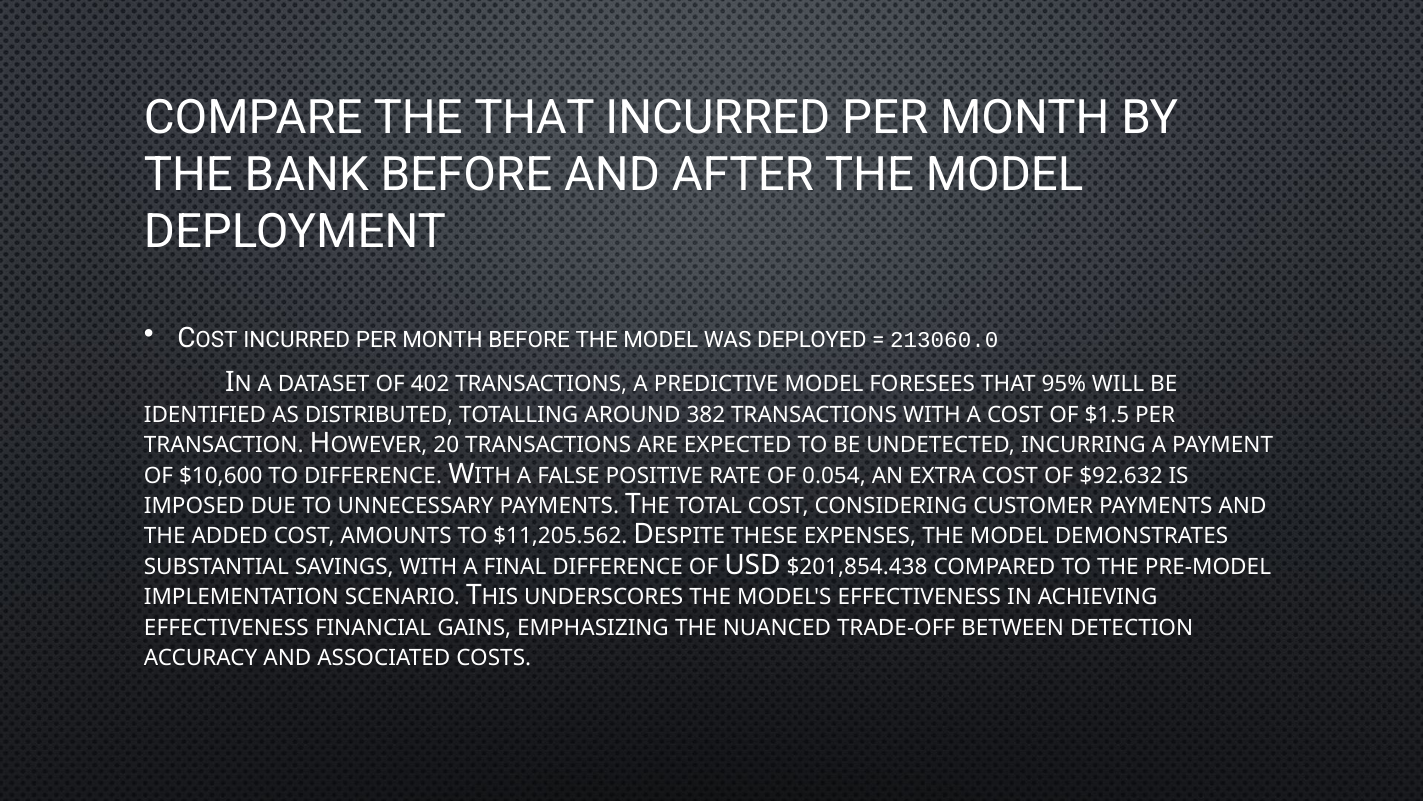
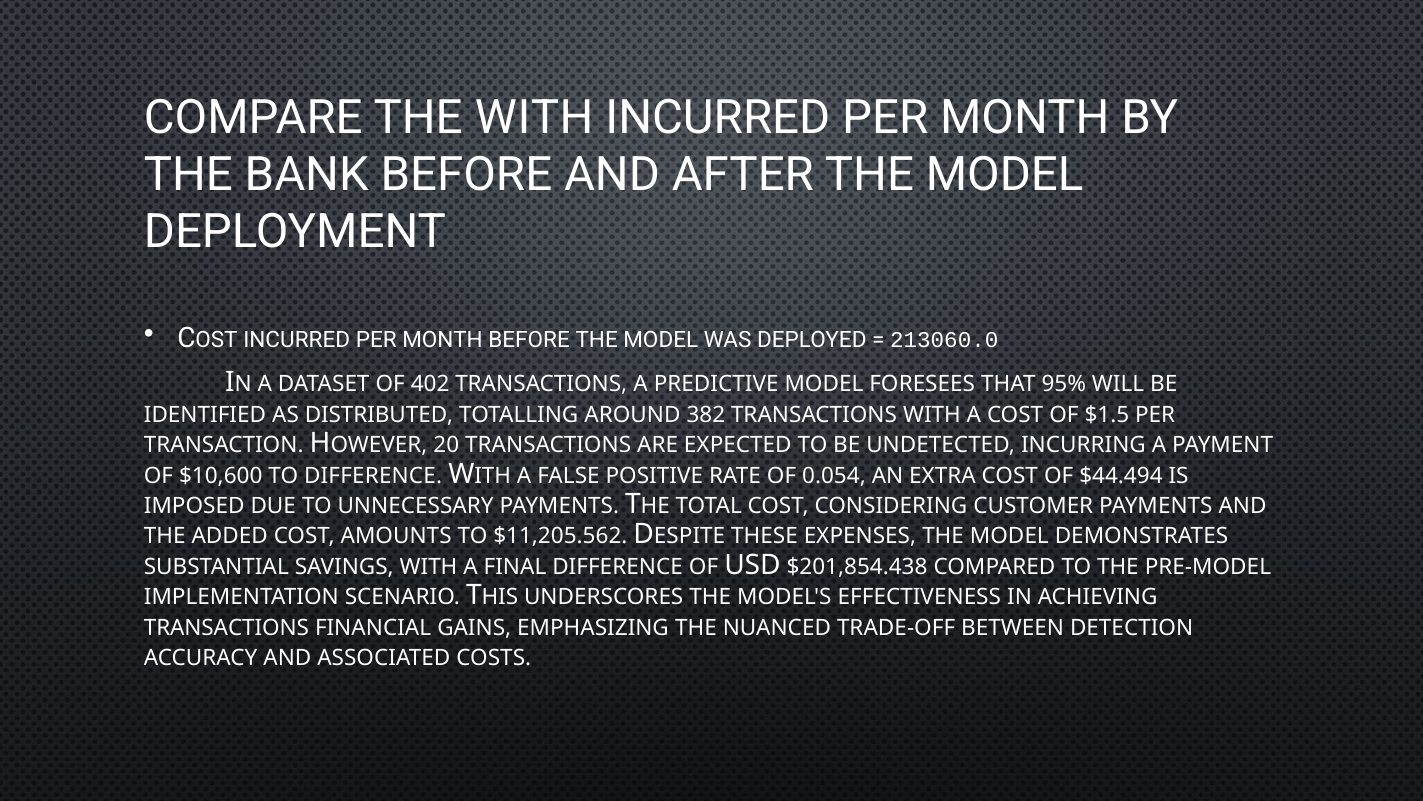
THE THAT: THAT -> WITH (534, 118)
$92.632: $92.632 -> $44.494 (1121, 475)
EFFECTIVENESS: EFFECTIVENESS -> TRANSACTIONS (226, 627)
